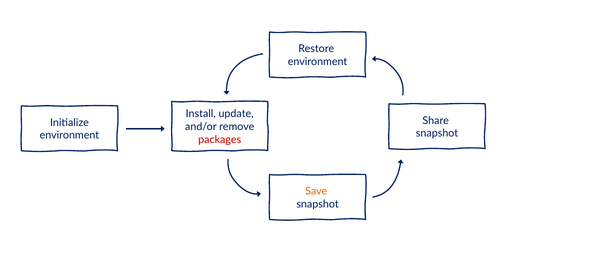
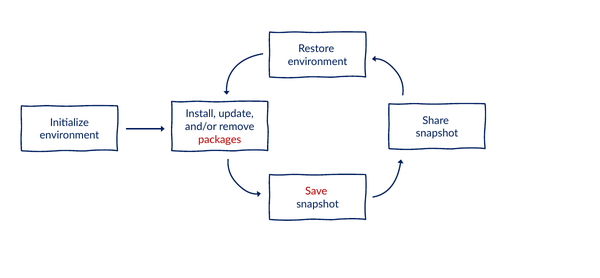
Save colour: orange -> red (316, 192)
